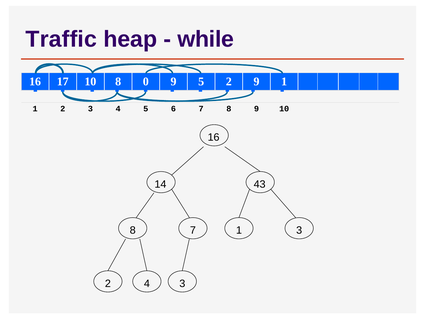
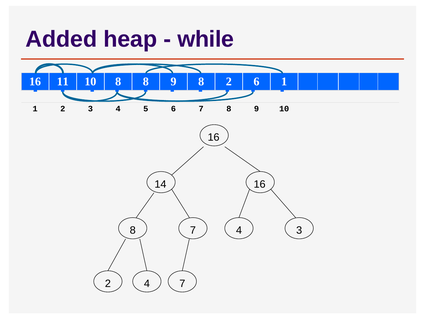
Traffic: Traffic -> Added (61, 39)
17: 17 -> 11 (63, 82)
8 0: 0 -> 8 (146, 82)
9 5: 5 -> 8 (201, 82)
2 9: 9 -> 6 (257, 82)
14 43: 43 -> 16 (260, 184)
7 1: 1 -> 4 (239, 230)
4 3: 3 -> 7 (182, 283)
